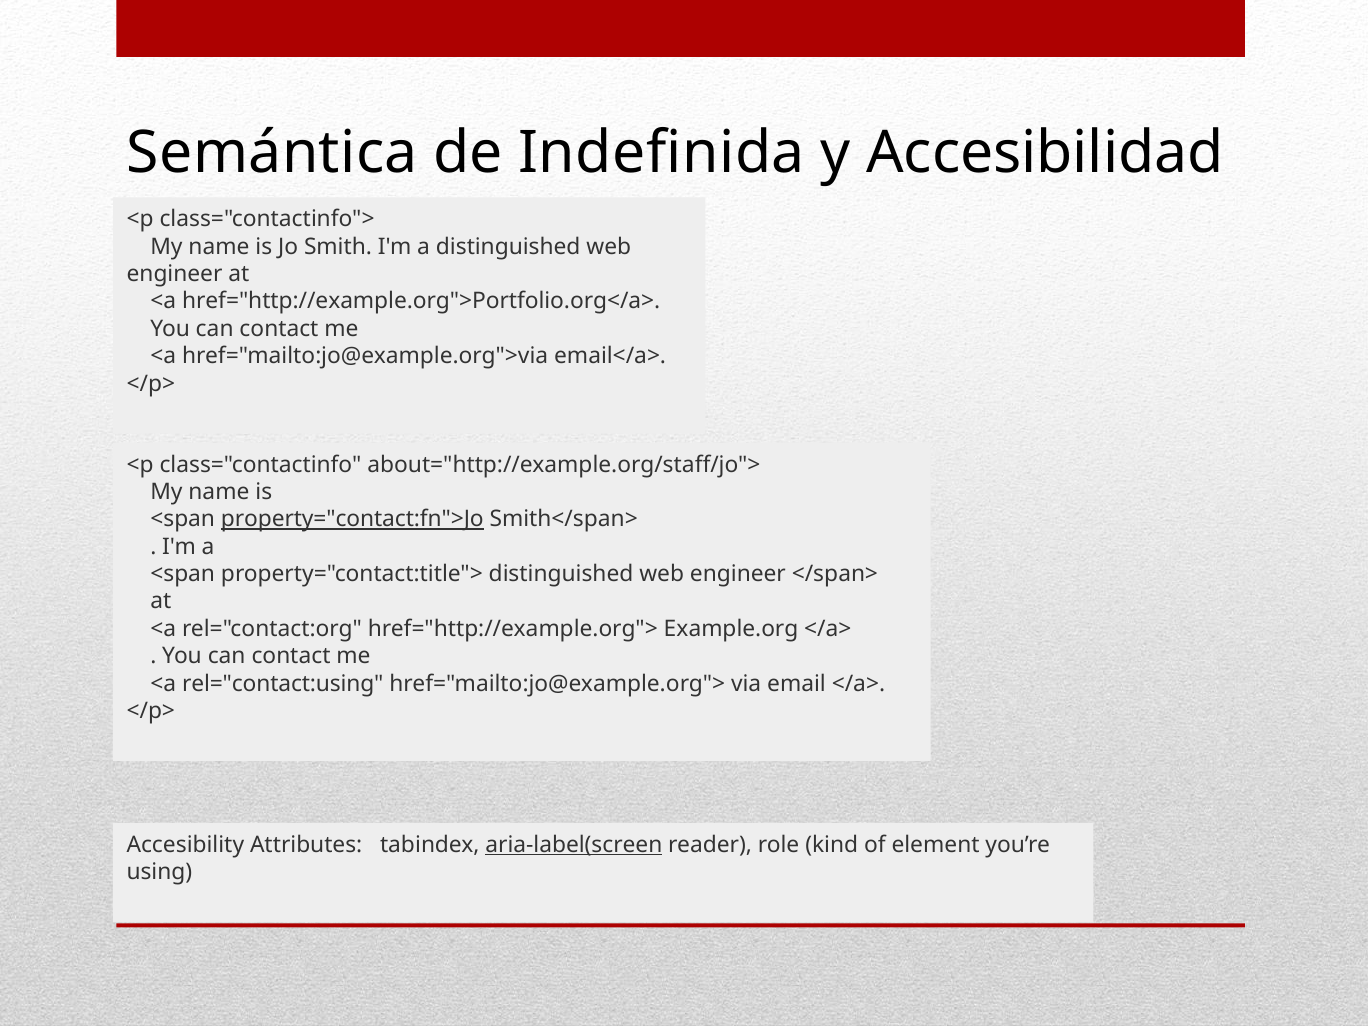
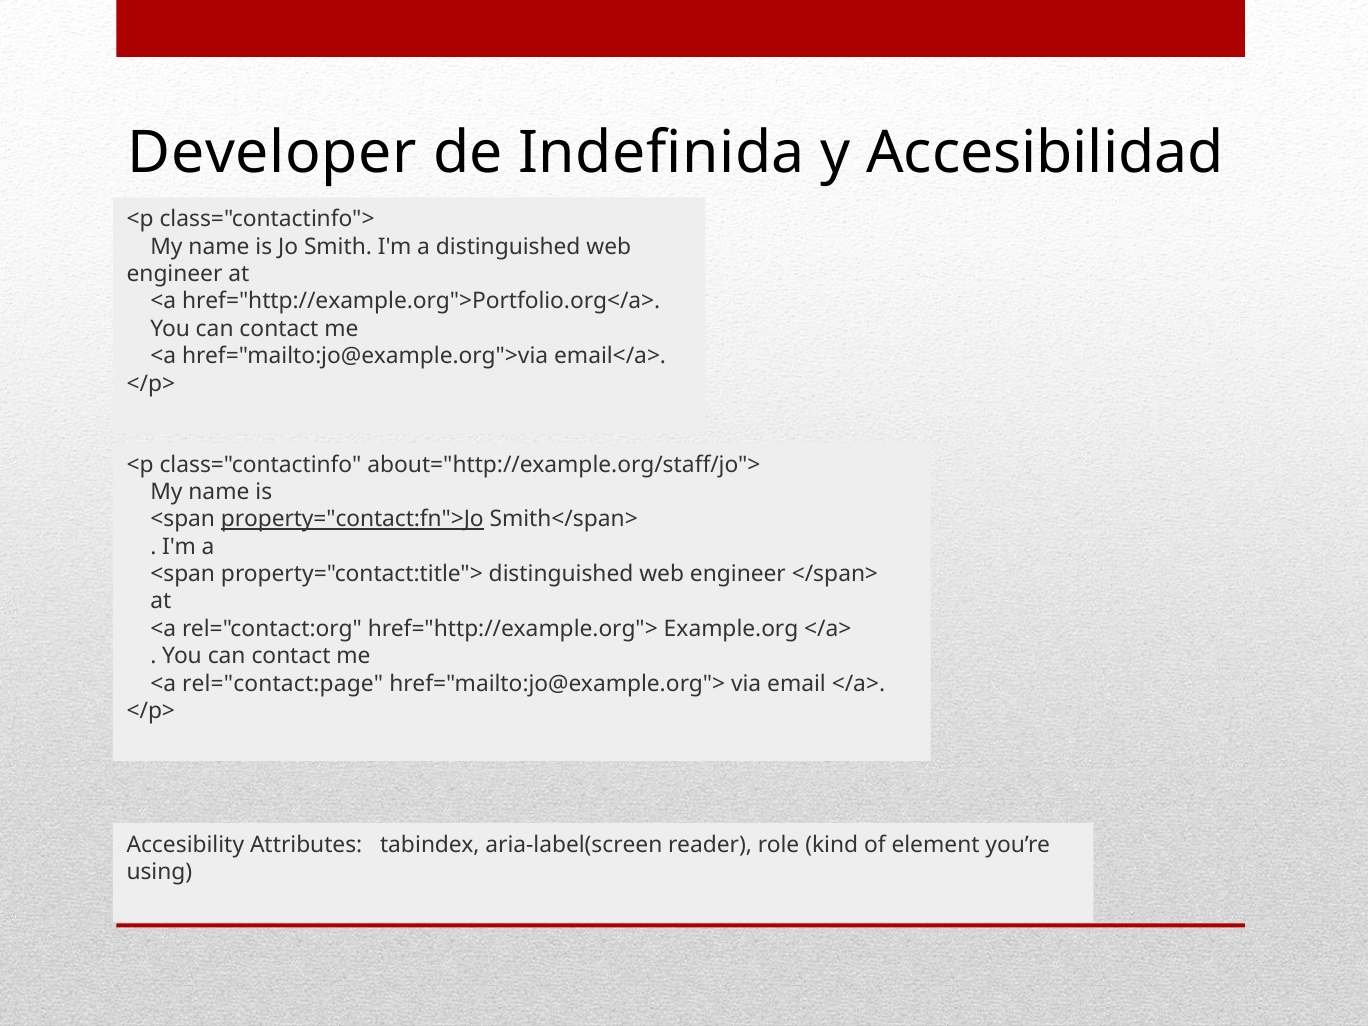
Semántica: Semántica -> Developer (272, 153)
rel="contact:using: rel="contact:using -> rel="contact:page (283, 684)
aria-label(screen underline: present -> none (574, 845)
